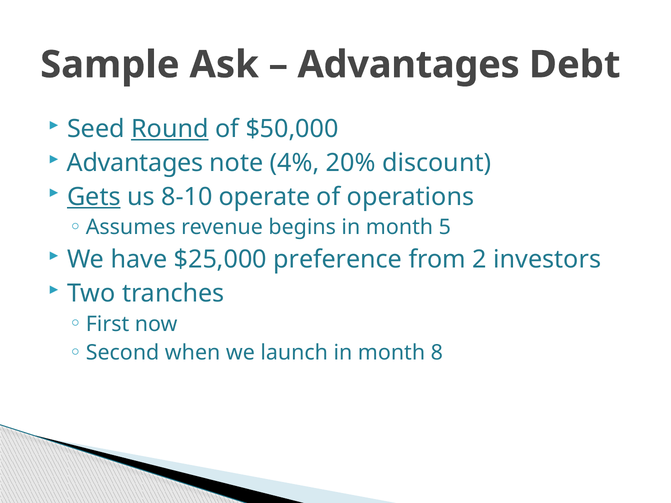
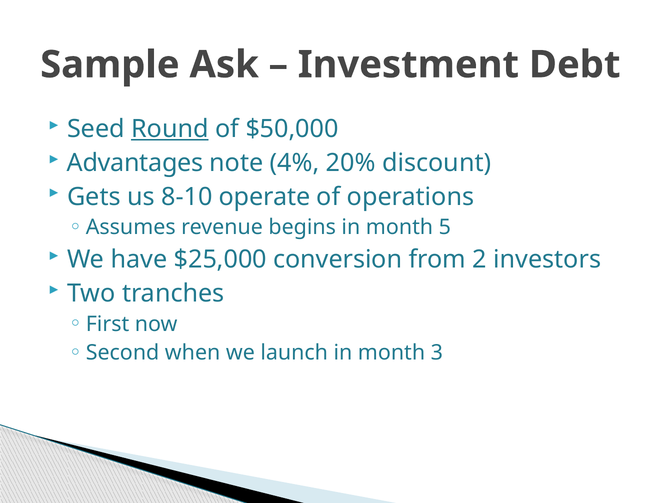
Advantages: Advantages -> Investment (408, 65)
Gets underline: present -> none (94, 197)
preference: preference -> conversion (338, 259)
8: 8 -> 3 (437, 353)
